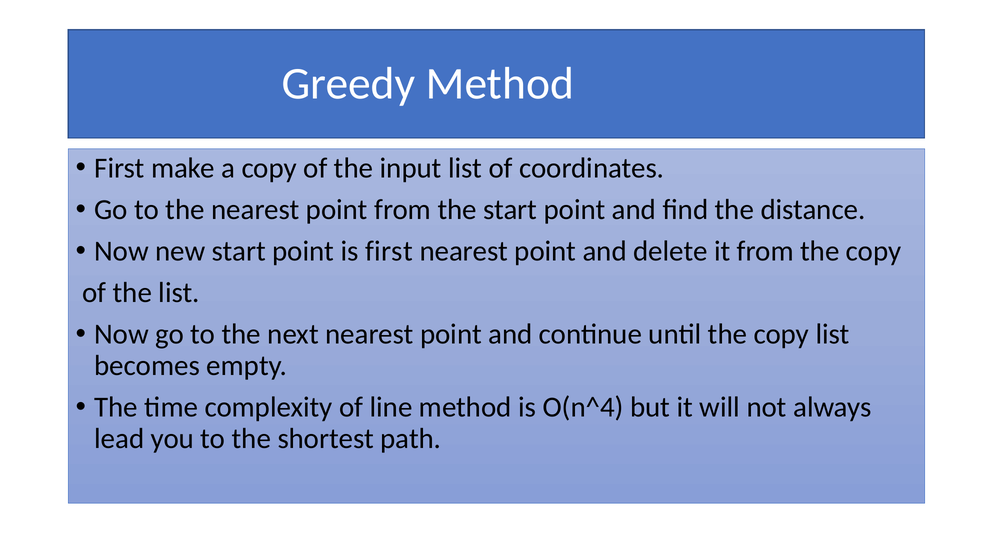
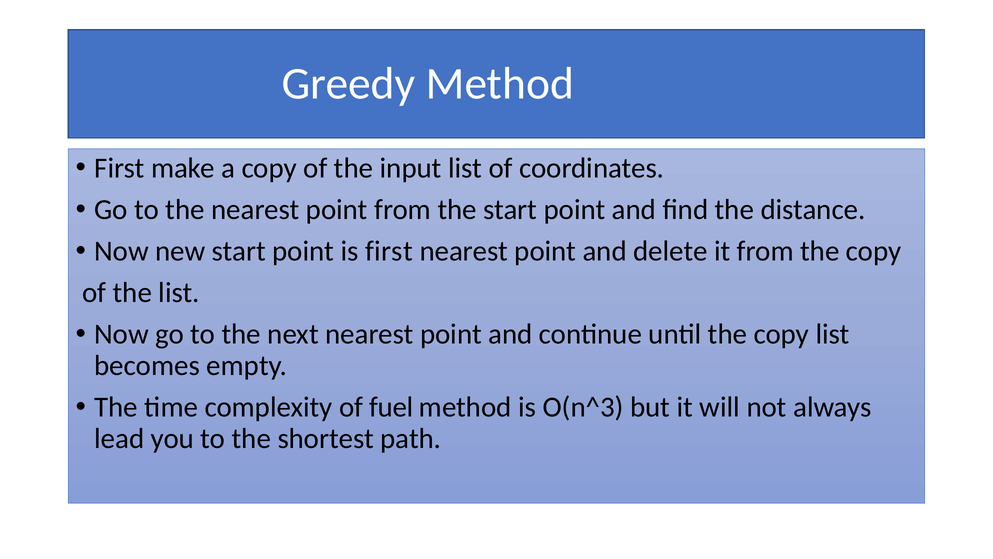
line: line -> fuel (391, 407)
O(n^4: O(n^4 -> O(n^3 (583, 407)
